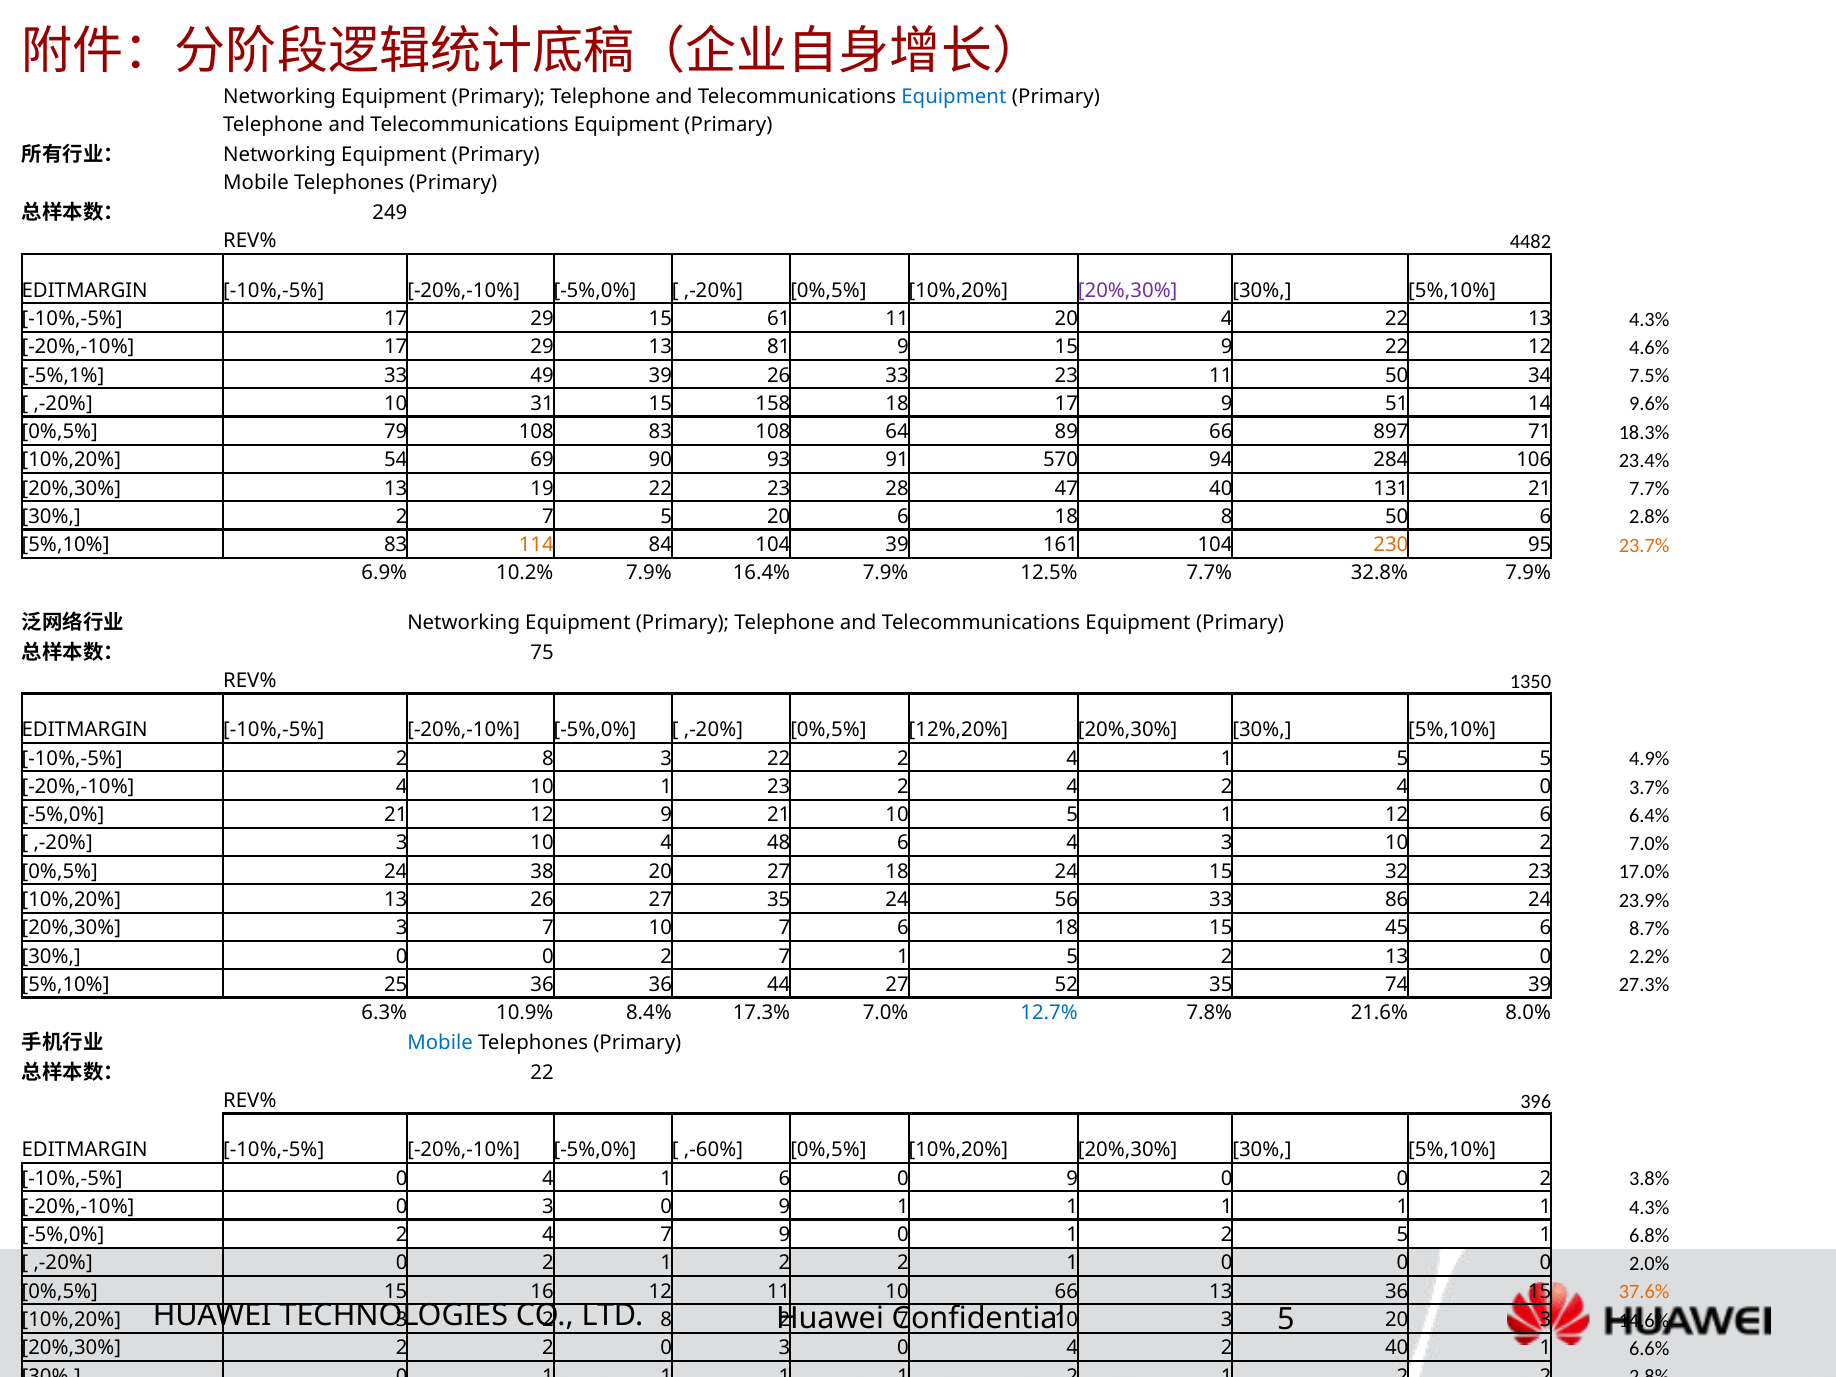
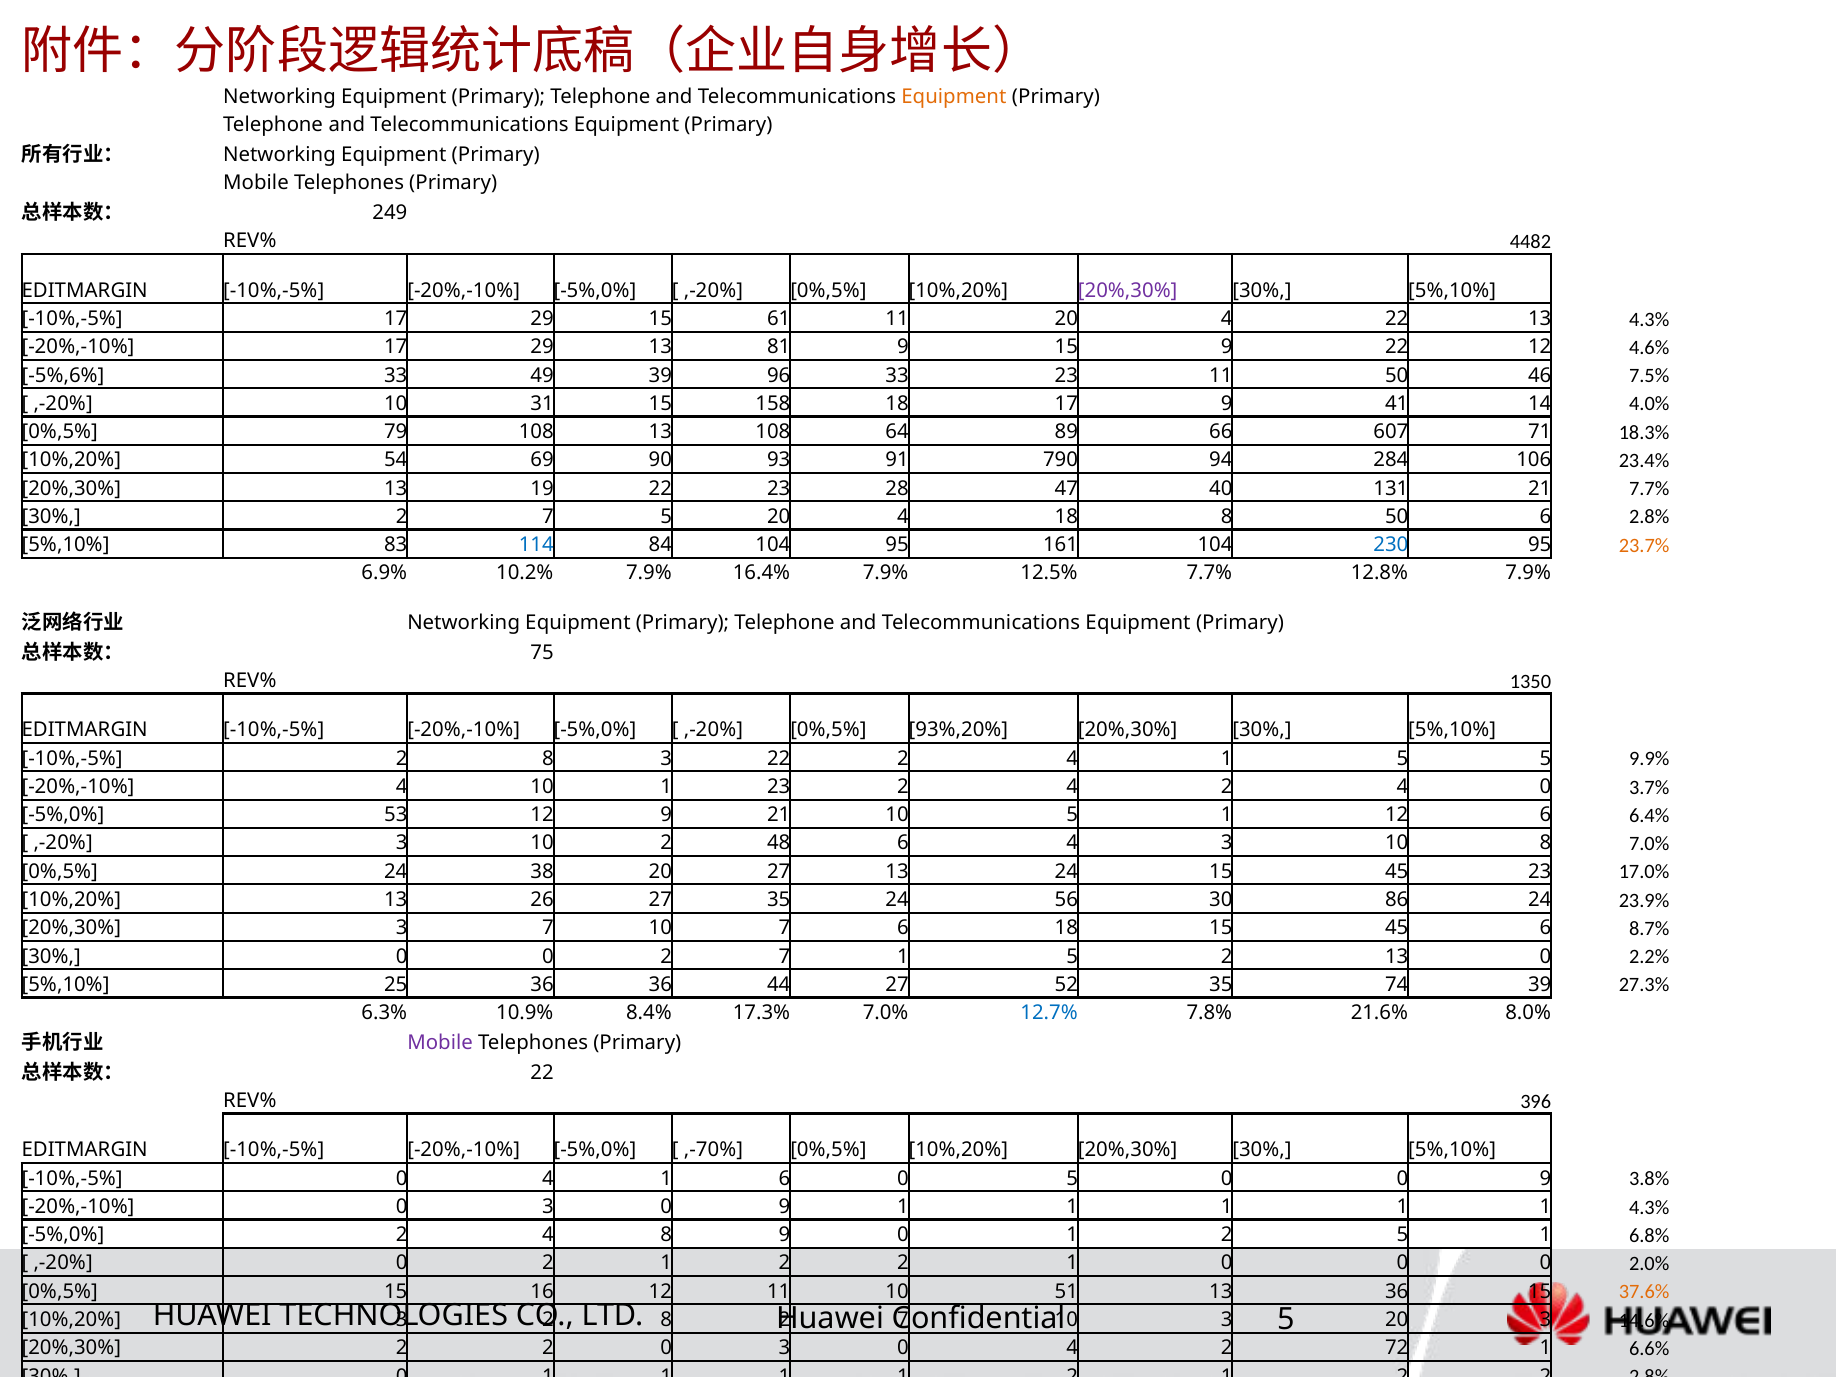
Equipment colour: blue -> orange (954, 97)
-5%,1%: -5%,1% -> -5%,6% (63, 375)
39 26: 26 -> 96 (779, 375)
34: 34 -> 46 (1540, 375)
51: 51 -> 41 (1397, 404)
9.6%: 9.6% -> 4.0% (1649, 404)
108 83: 83 -> 13 (660, 432)
897: 897 -> 607 (1391, 432)
570: 570 -> 790 (1061, 460)
5 20 6: 6 -> 4 (903, 517)
114 colour: orange -> blue (536, 545)
104 39: 39 -> 95 (897, 545)
230 colour: orange -> blue (1391, 545)
32.8%: 32.8% -> 12.8% (1379, 573)
12%,20%: 12%,20% -> 93%,20% (958, 730)
4.9%: 4.9% -> 9.9% (1649, 759)
-5%,0% 21: 21 -> 53 (396, 815)
10 4: 4 -> 2 (666, 843)
10 2: 2 -> 8 (1545, 843)
27 18: 18 -> 13 (897, 872)
24 15 32: 32 -> 45 (1397, 872)
56 33: 33 -> 30 (1221, 900)
Mobile colour: blue -> purple (440, 1043)
,-60%: ,-60% -> ,-70% (713, 1150)
6 0 9: 9 -> 5 (1072, 1178)
2: 2 -> 9 (1545, 1178)
4 7: 7 -> 8 (666, 1235)
10 66: 66 -> 51 (1066, 1291)
2 40: 40 -> 72 (1397, 1348)
